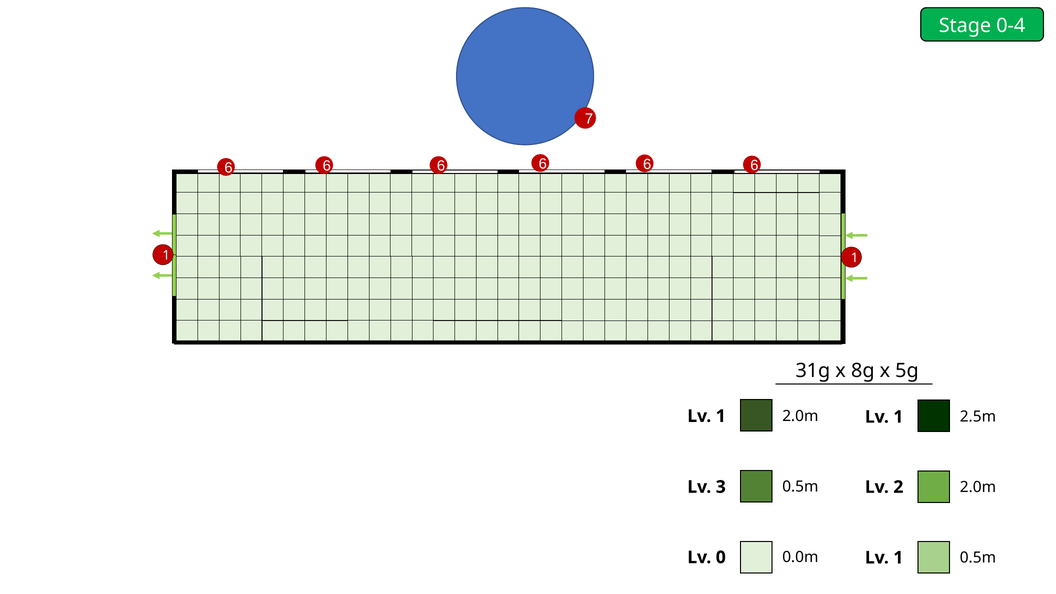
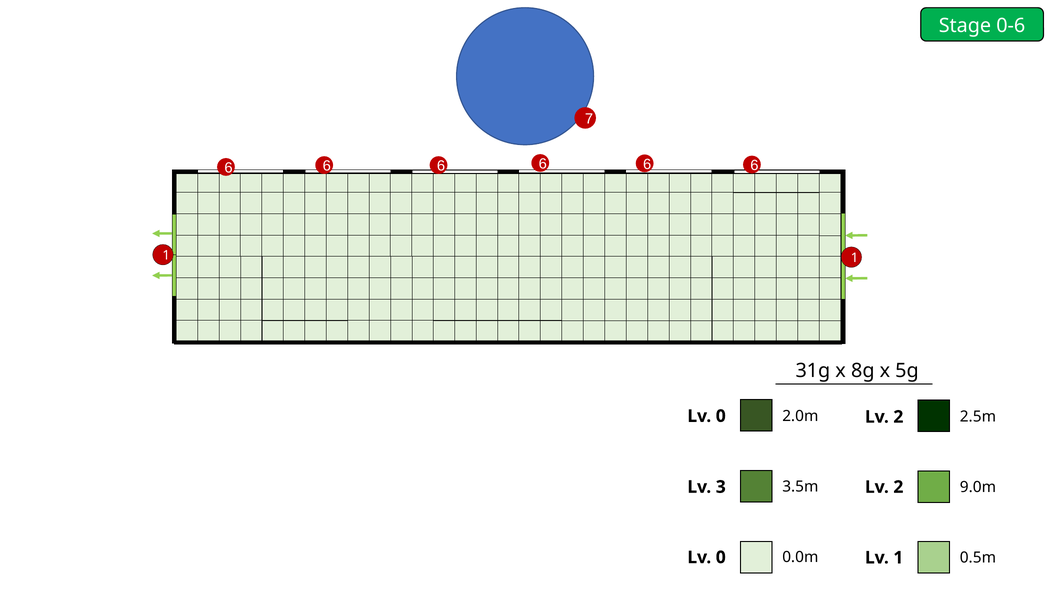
0-4: 0-4 -> 0-6 (1011, 26)
1: 1 -> 0 (721, 416)
1: 1 -> 2 (898, 417)
0.5m: 0.5m -> 3.5m (800, 487)
2.0m: 2.0m -> 9.0m (978, 487)
